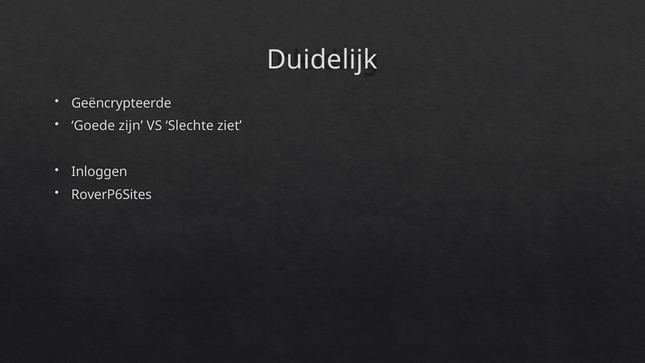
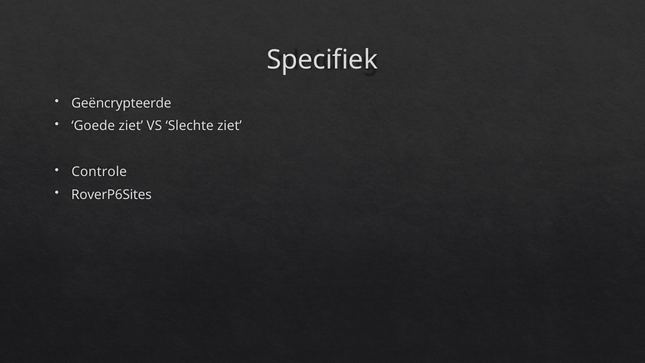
Duidelijk: Duidelijk -> Specifiek (322, 60)
Goede zijn: zijn -> ziet (131, 126)
Inloggen: Inloggen -> Controle (99, 172)
